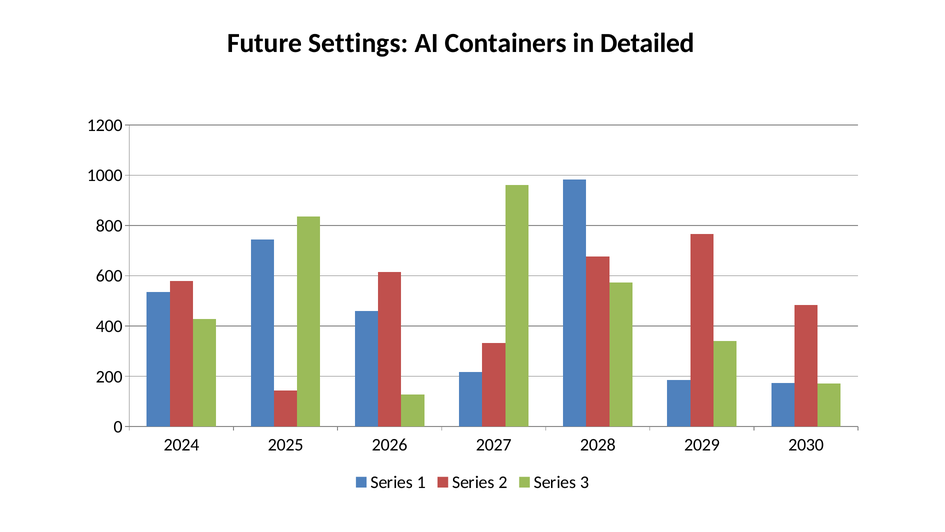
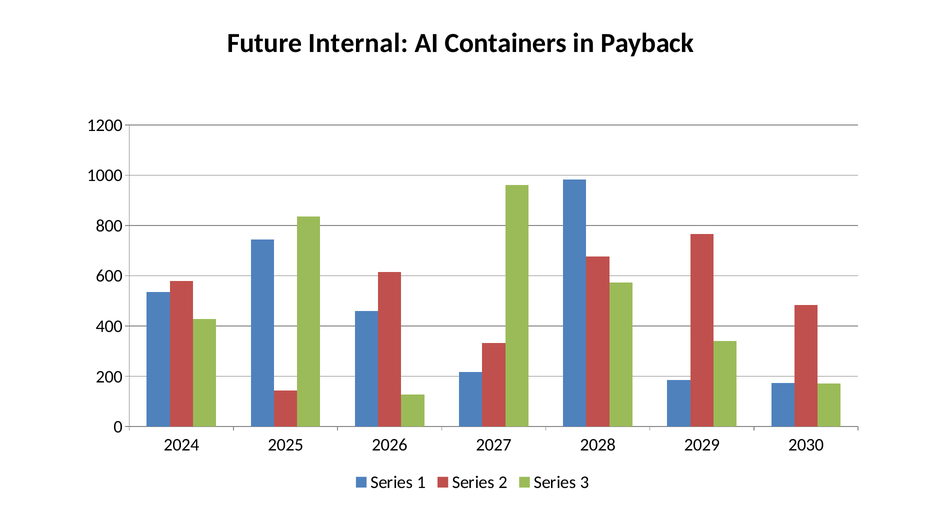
Settings: Settings -> Internal (358, 43)
Detailed: Detailed -> Payback (647, 43)
